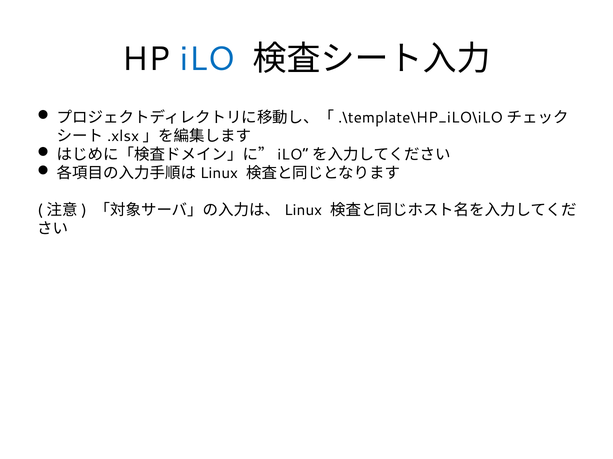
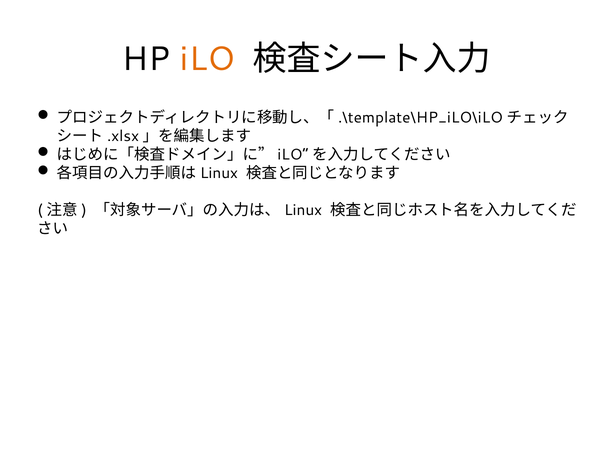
iLO colour: blue -> orange (208, 59)
